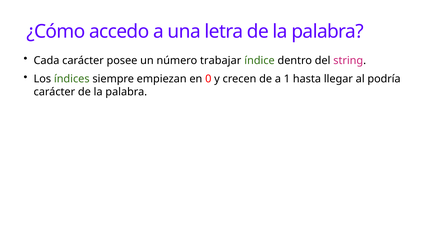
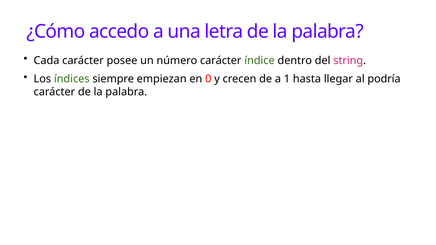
número trabajar: trabajar -> carácter (221, 61)
